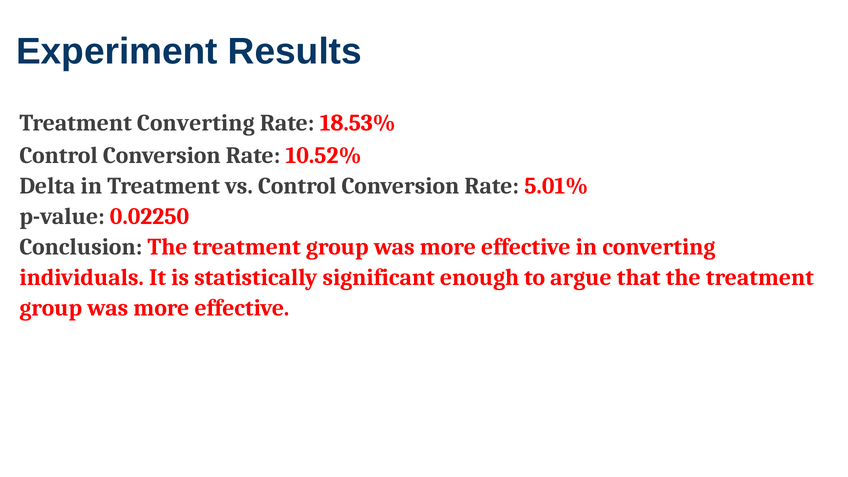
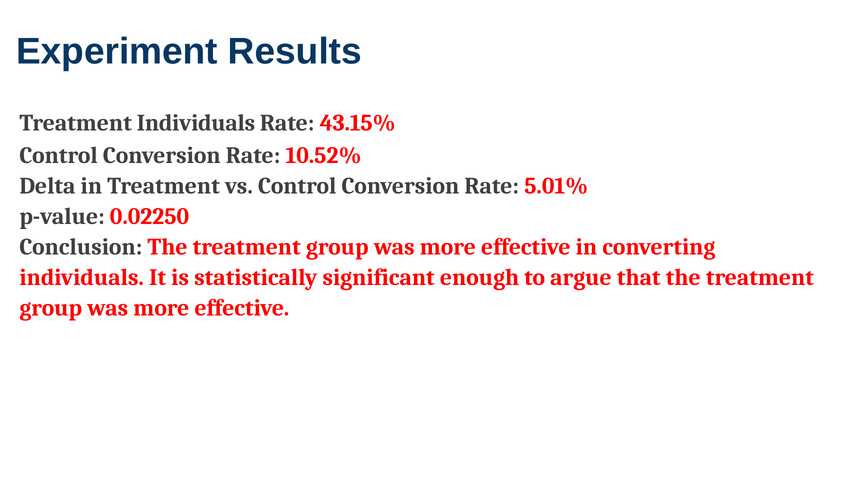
Treatment Converting: Converting -> Individuals (196, 123)
18.53%: 18.53% -> 43.15% (358, 123)
